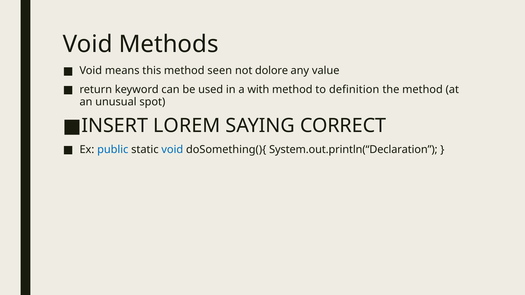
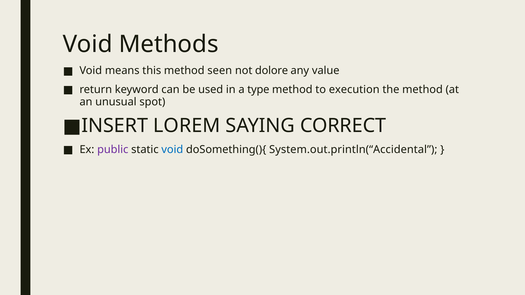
with: with -> type (258, 90)
definition: definition -> execution (354, 90)
public colour: blue -> purple (113, 150)
System.out.println(“Declaration: System.out.println(“Declaration -> System.out.println(“Accidental (353, 150)
